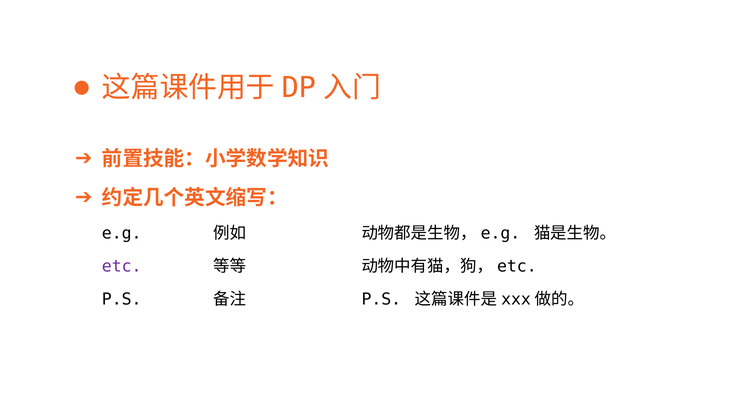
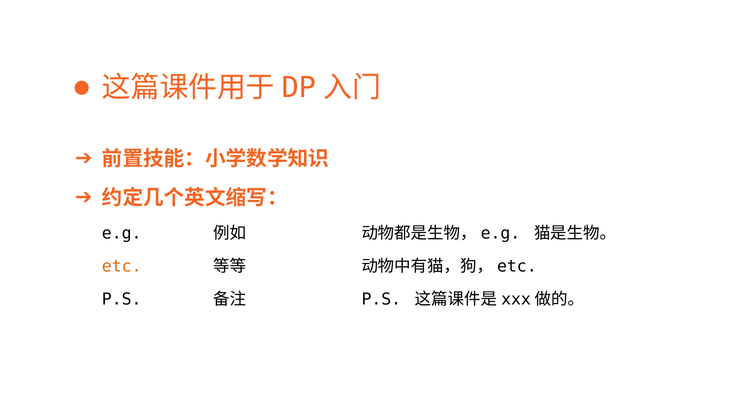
etc colour: purple -> orange (122, 266)
